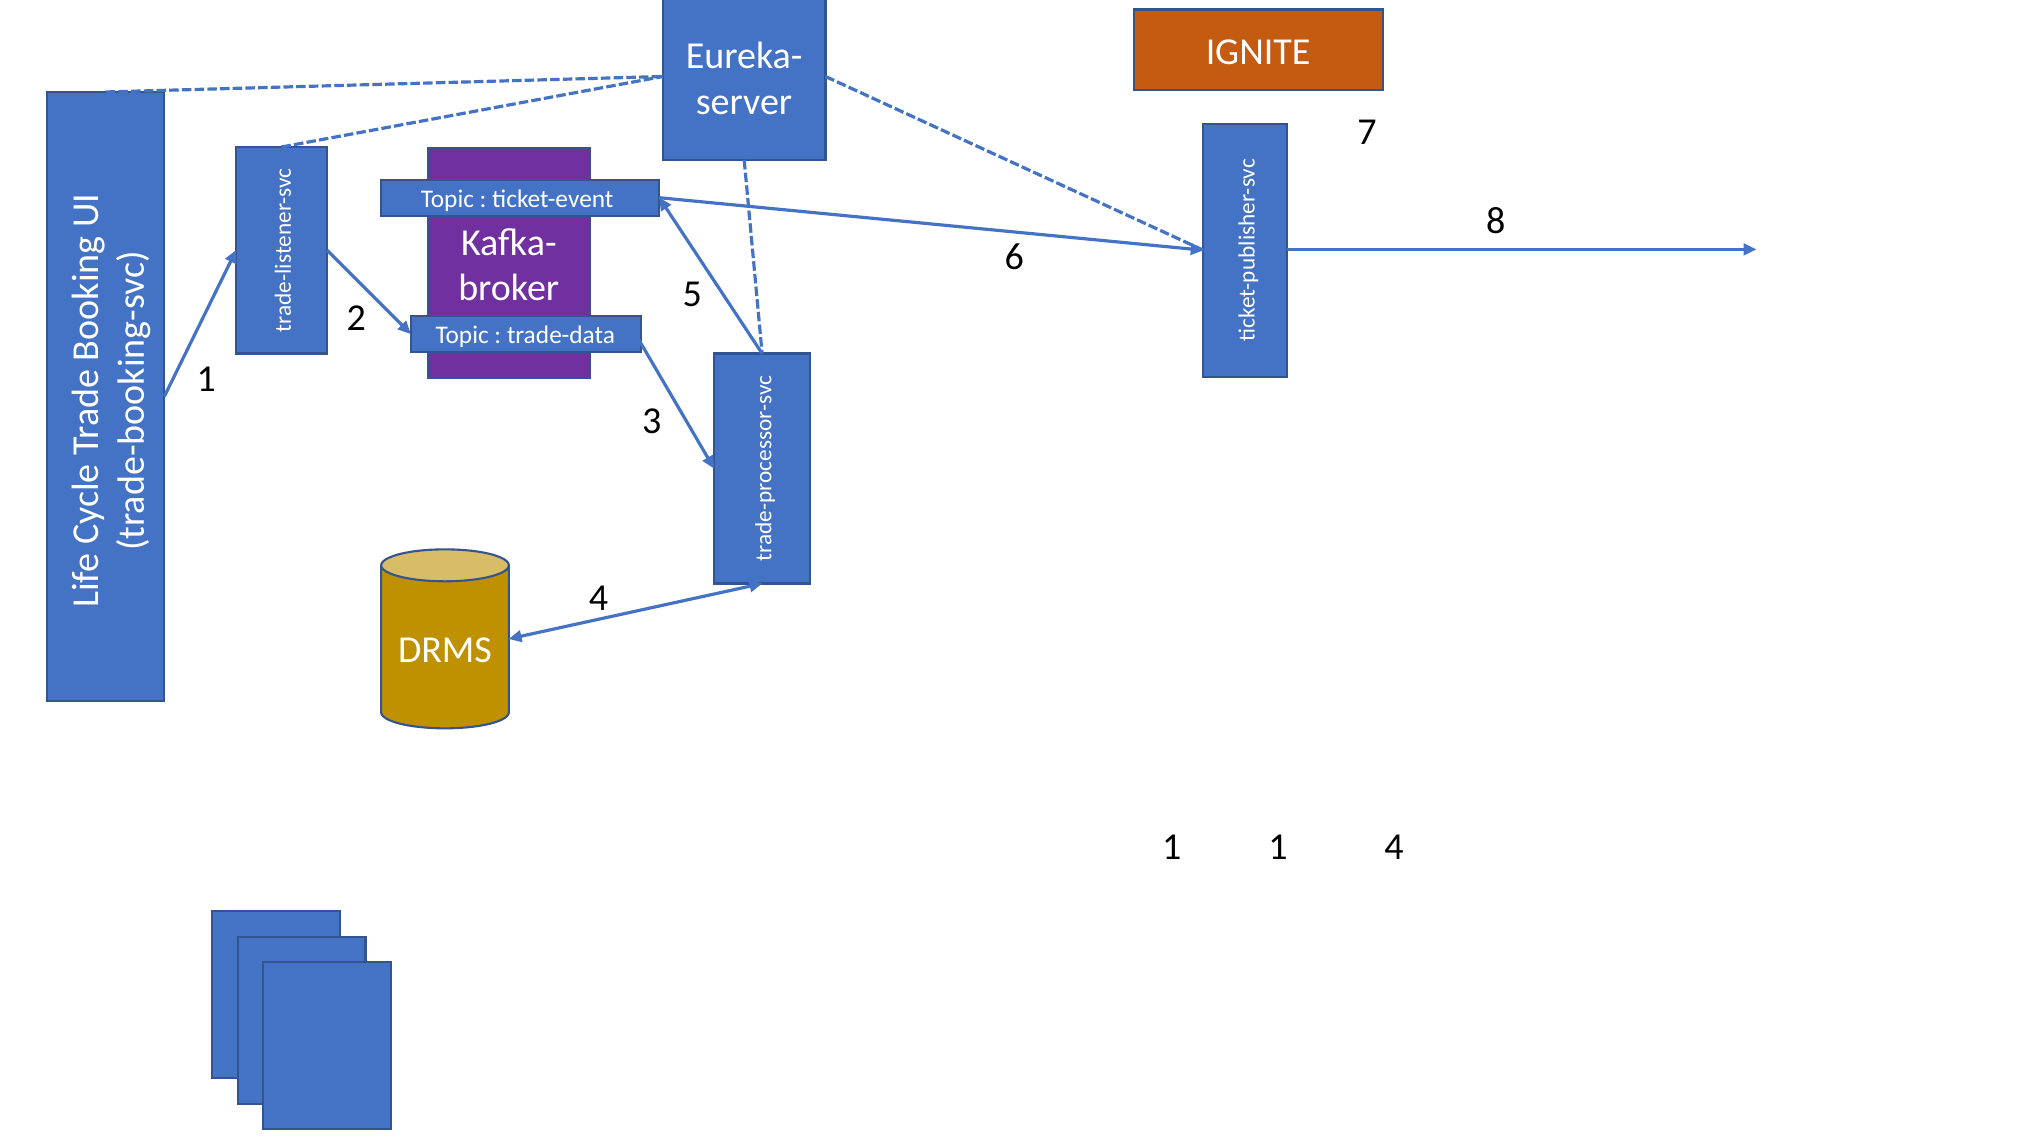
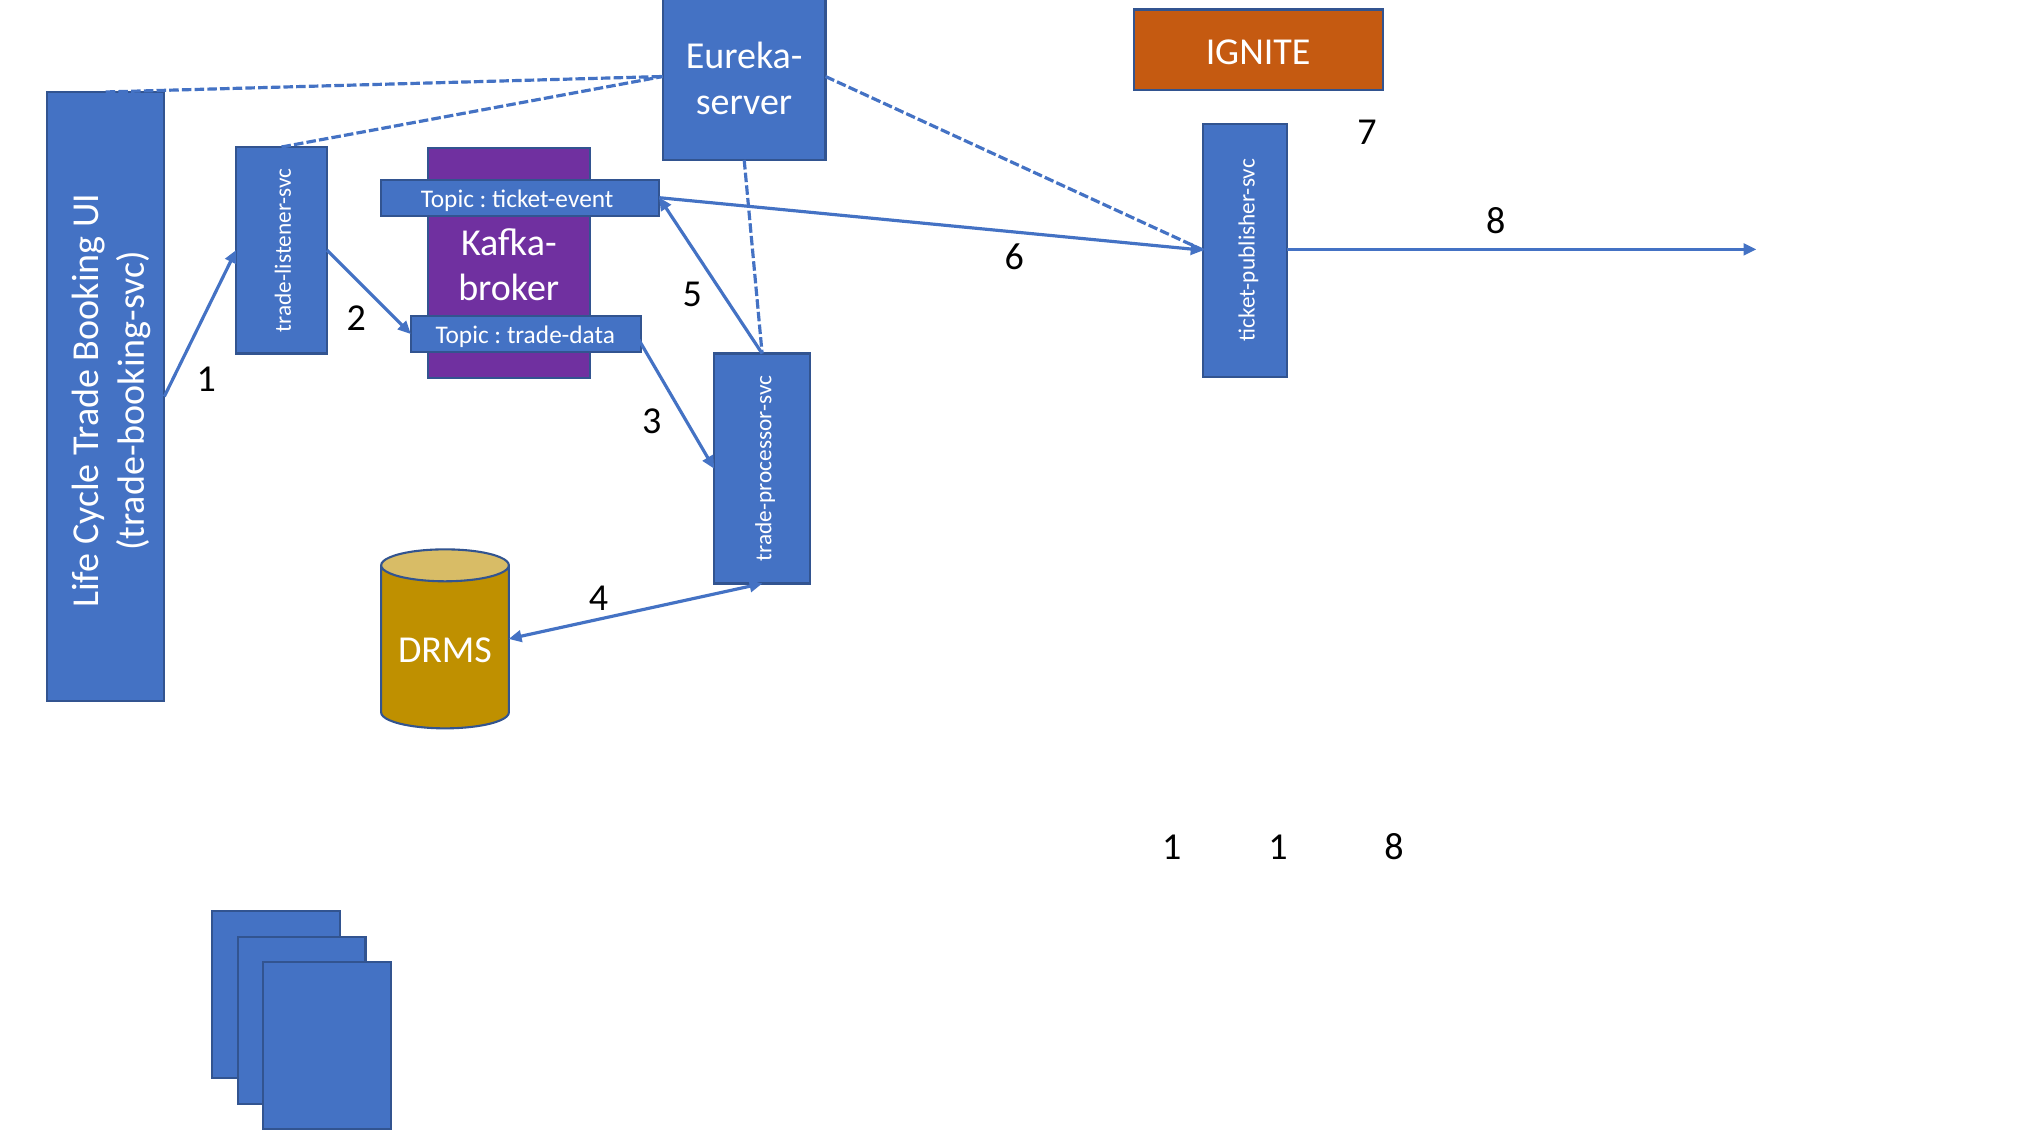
1 4: 4 -> 8 (1394, 847)
